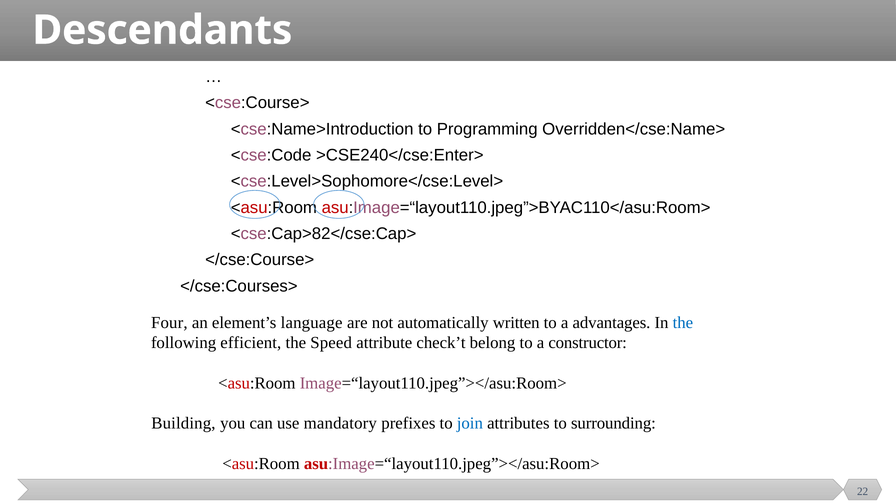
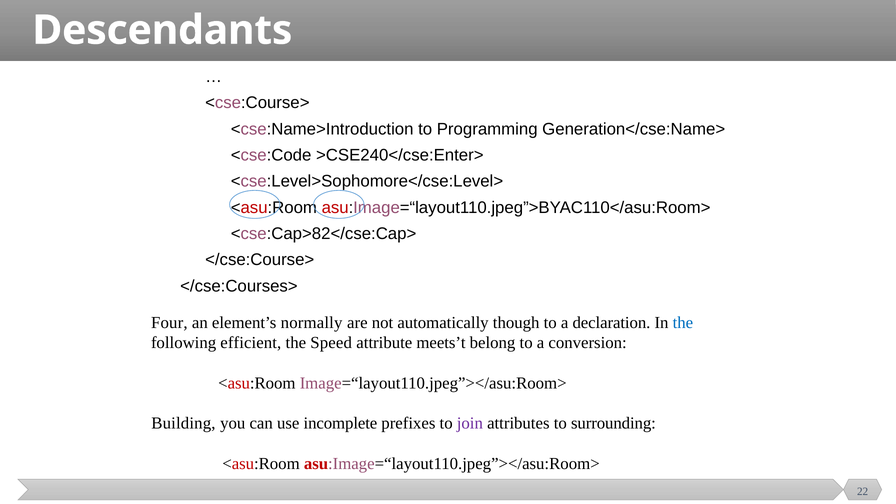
Overridden</cse:Name>: Overridden</cse:Name> -> Generation</cse:Name> (634, 129)
language: language -> normally (312, 323)
written: written -> though (516, 323)
advantages: advantages -> declaration (611, 323)
check’t: check’t -> meets’t (441, 343)
constructor: constructor -> conversion (588, 343)
mandatory: mandatory -> incomplete (340, 423)
join colour: blue -> purple (470, 423)
